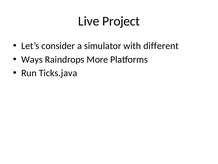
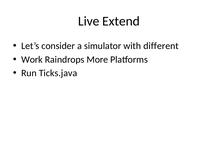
Project: Project -> Extend (121, 21)
Ways: Ways -> Work (32, 59)
